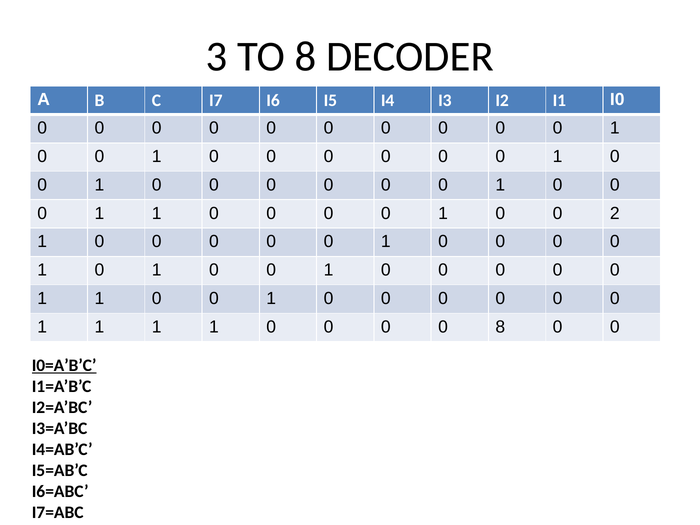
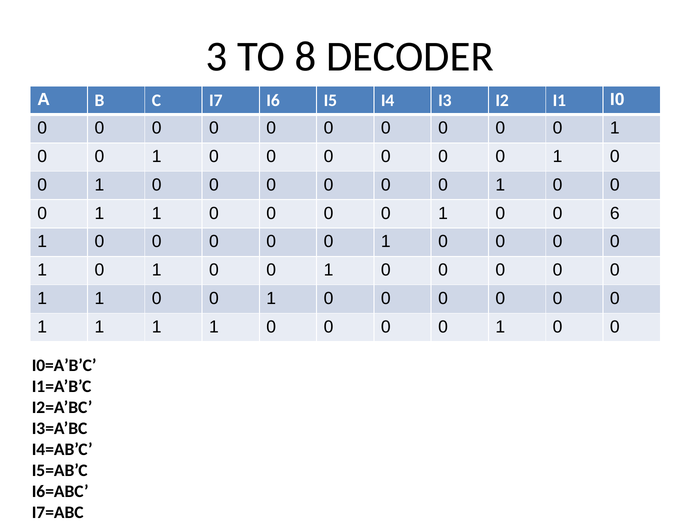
2: 2 -> 6 (615, 213)
8: 8 -> 1 (500, 327)
I0=A’B’C underline: present -> none (64, 366)
